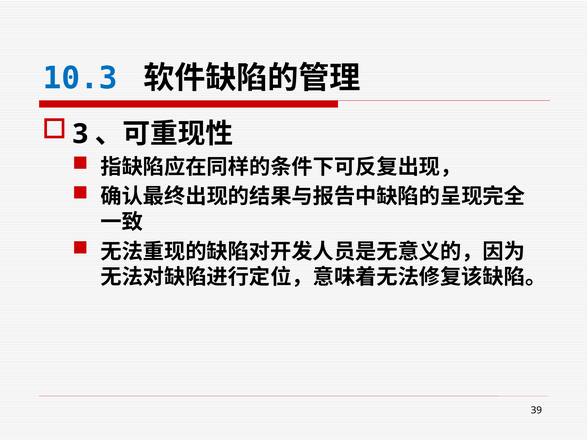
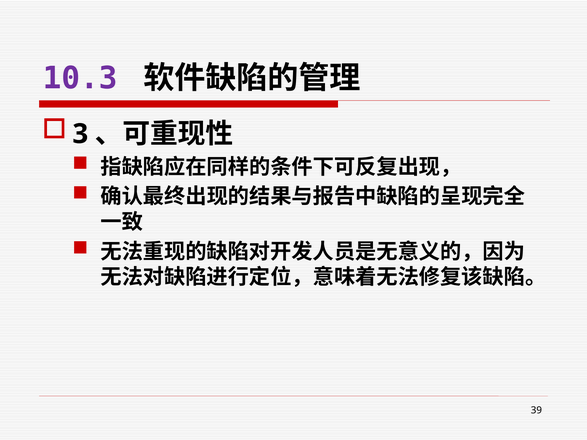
10.3 colour: blue -> purple (80, 78)
